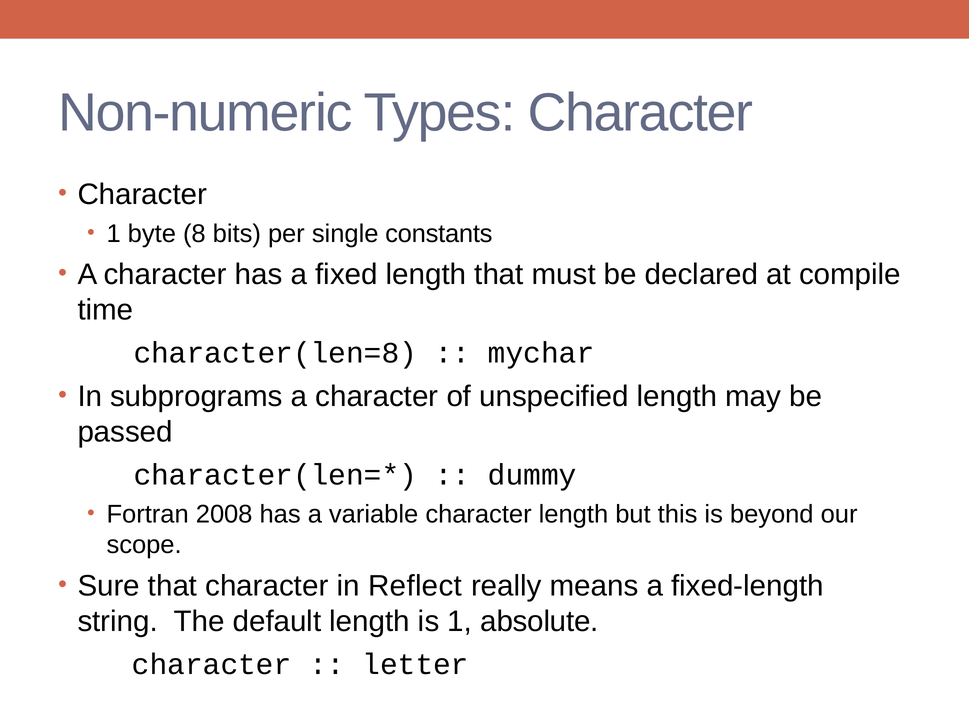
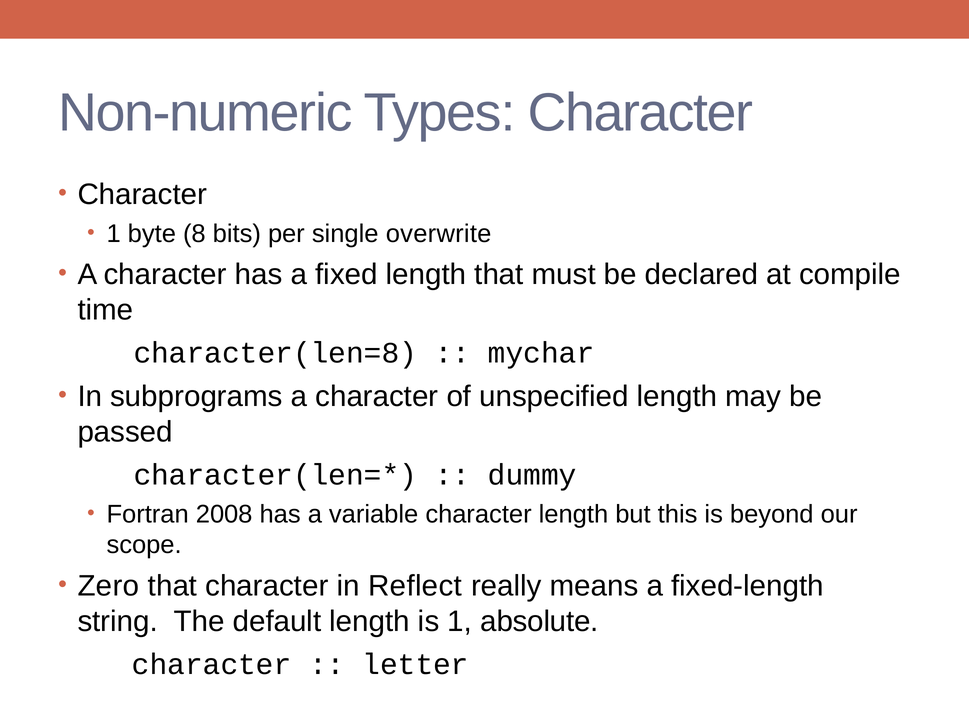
constants: constants -> overwrite (439, 234)
Sure: Sure -> Zero (109, 586)
